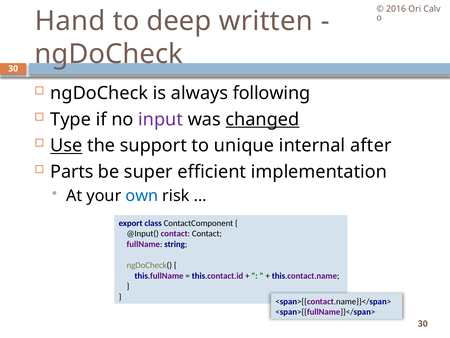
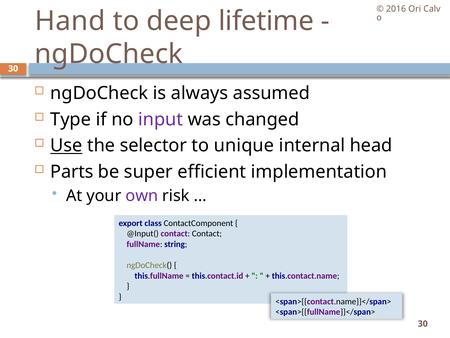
written: written -> lifetime (266, 21)
following: following -> assumed (271, 93)
changed underline: present -> none (262, 119)
support: support -> selector (153, 145)
after: after -> head (371, 145)
own colour: blue -> purple (142, 195)
